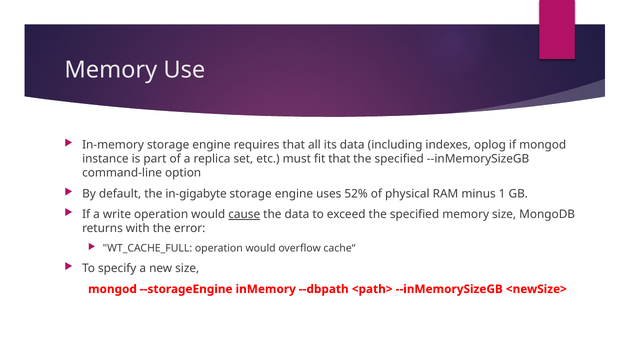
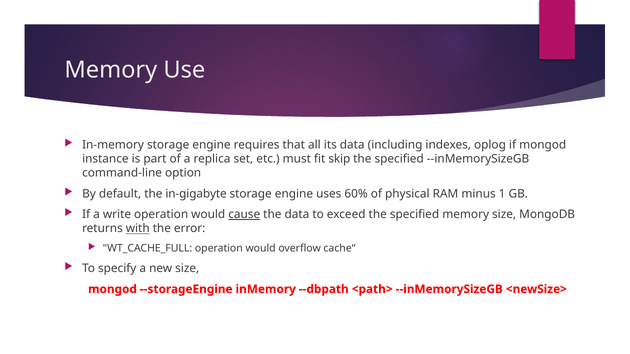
fit that: that -> skip (339, 159)
52%: 52% -> 60% (356, 194)
with underline: none -> present (138, 229)
